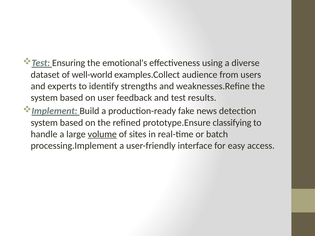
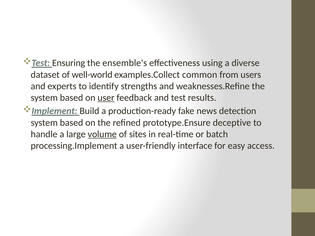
emotional's: emotional's -> ensemble's (125, 63)
audience: audience -> common (200, 75)
user underline: none -> present (106, 98)
classifying: classifying -> deceptive (232, 123)
